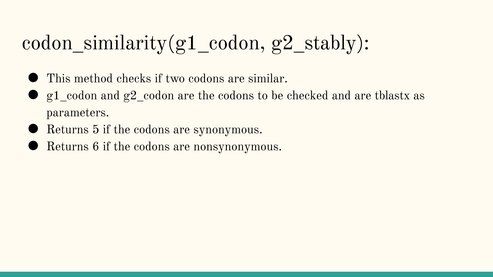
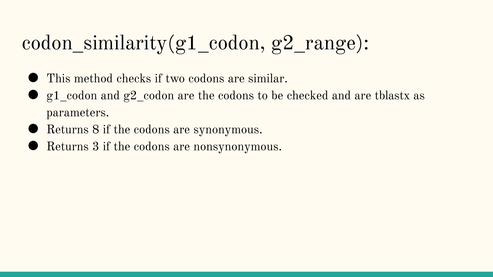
g2_stably: g2_stably -> g2_range (320, 43)
5: 5 -> 8 (96, 130)
6: 6 -> 3 (96, 147)
